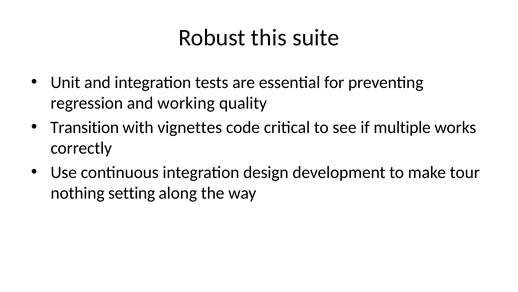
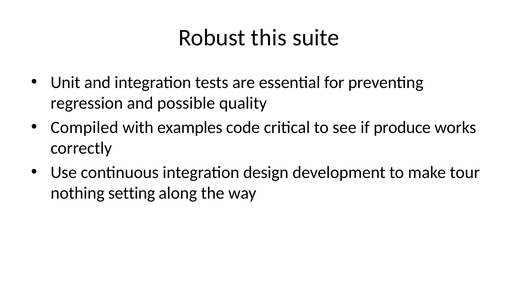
working: working -> possible (186, 103)
Transition: Transition -> Compiled (84, 127)
vignettes: vignettes -> examples (190, 127)
multiple: multiple -> produce (402, 127)
